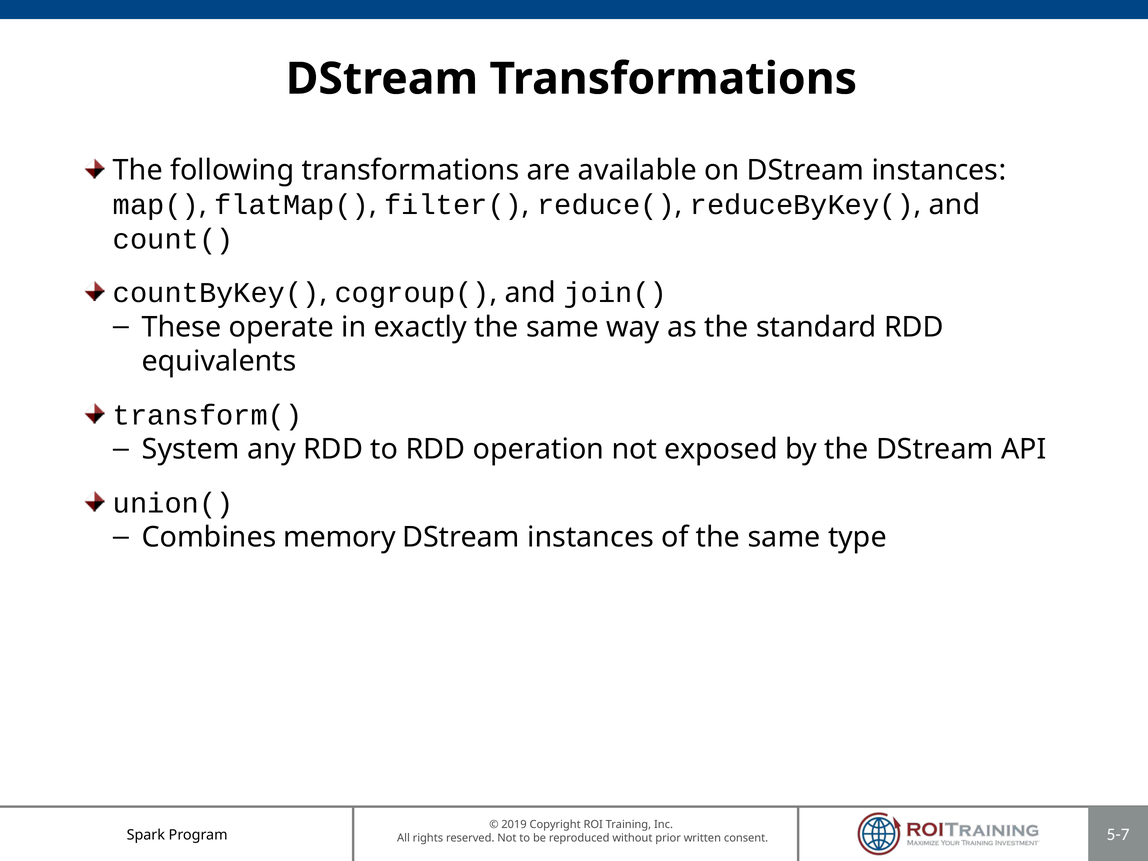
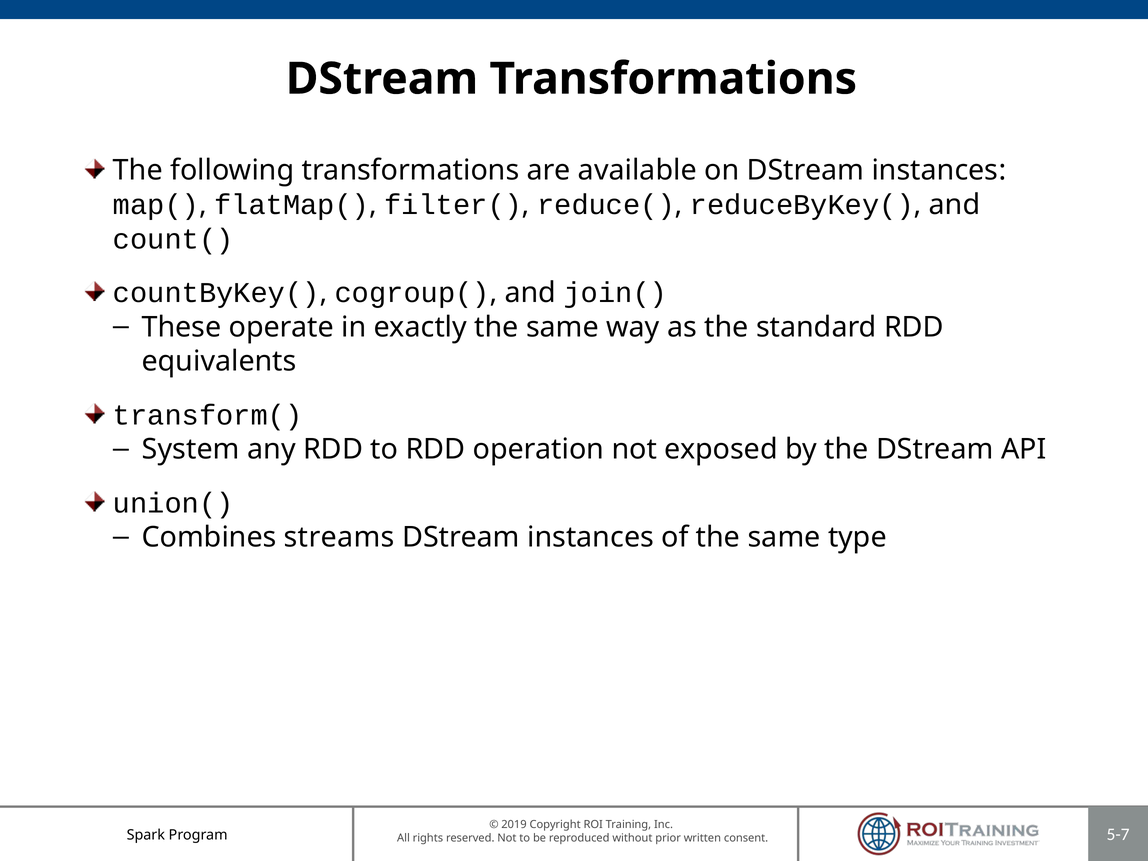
memory: memory -> streams (339, 538)
